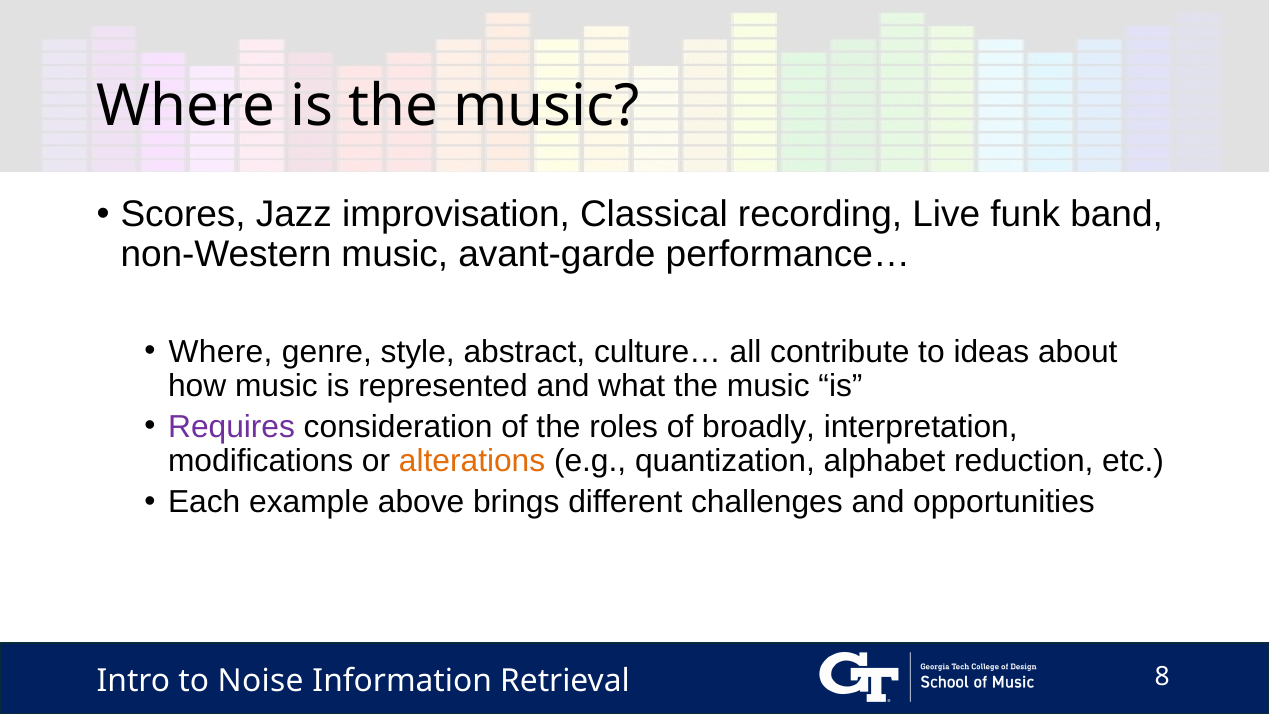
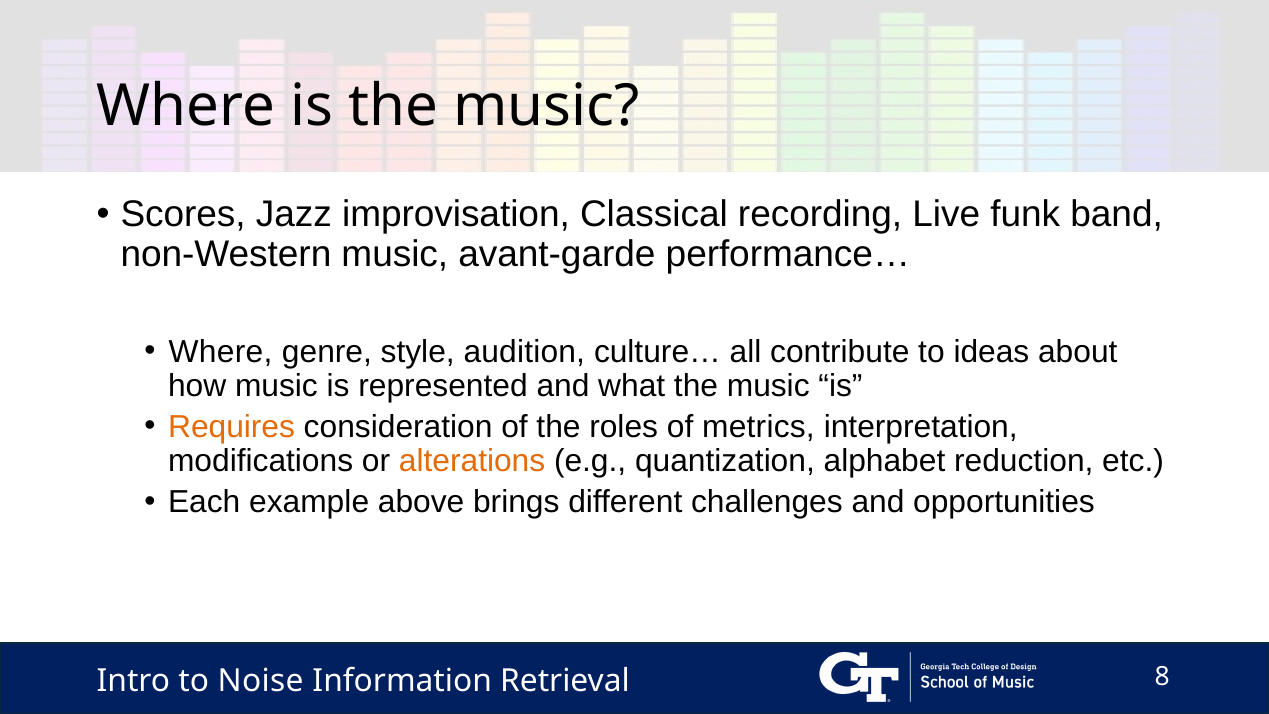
abstract: abstract -> audition (524, 351)
Requires colour: purple -> orange (232, 427)
broadly: broadly -> metrics (758, 427)
